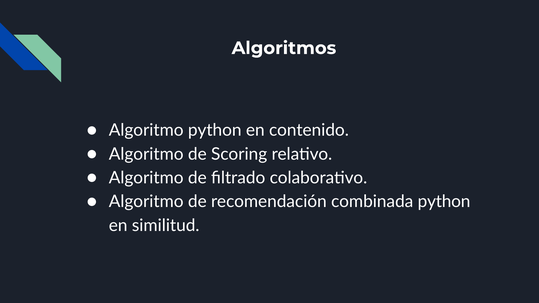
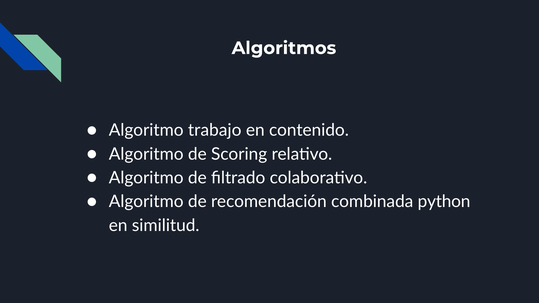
Algoritmo python: python -> trabajo (215, 130)
